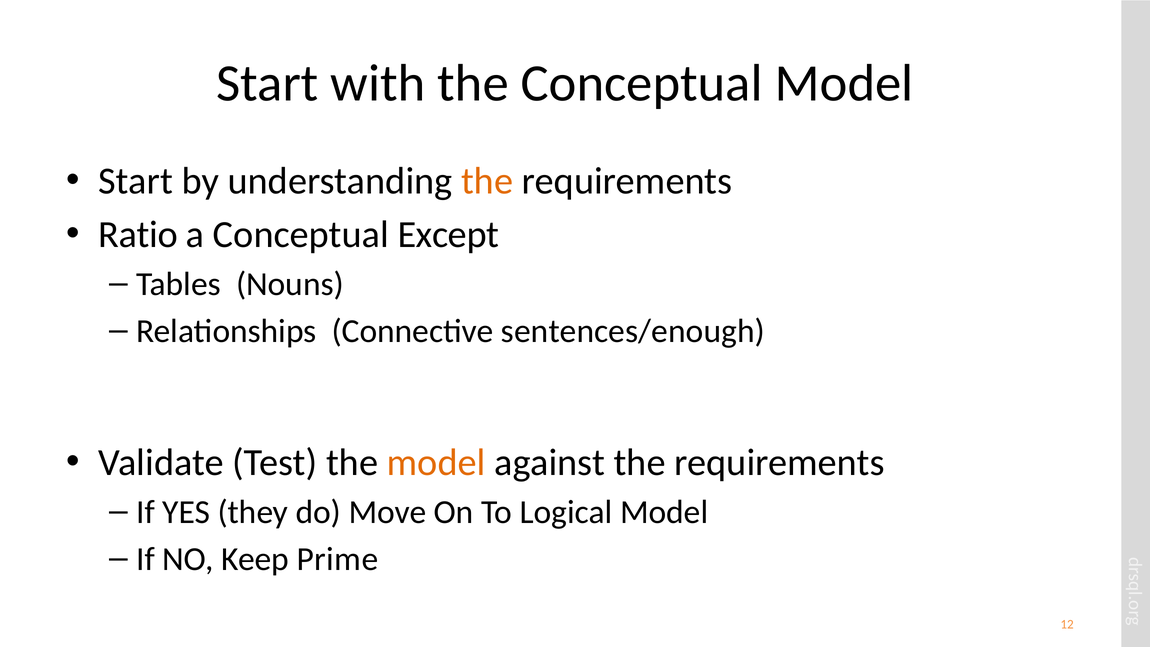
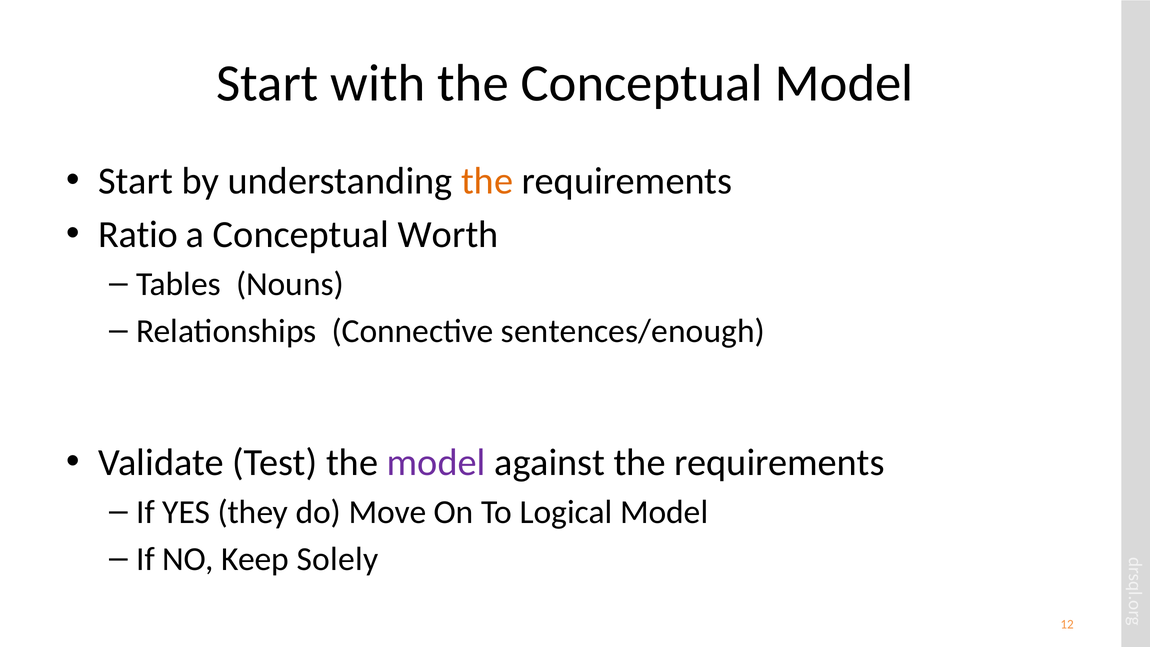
Except: Except -> Worth (448, 235)
model colour: orange -> purple (436, 463)
Prime: Prime -> Solely (337, 559)
